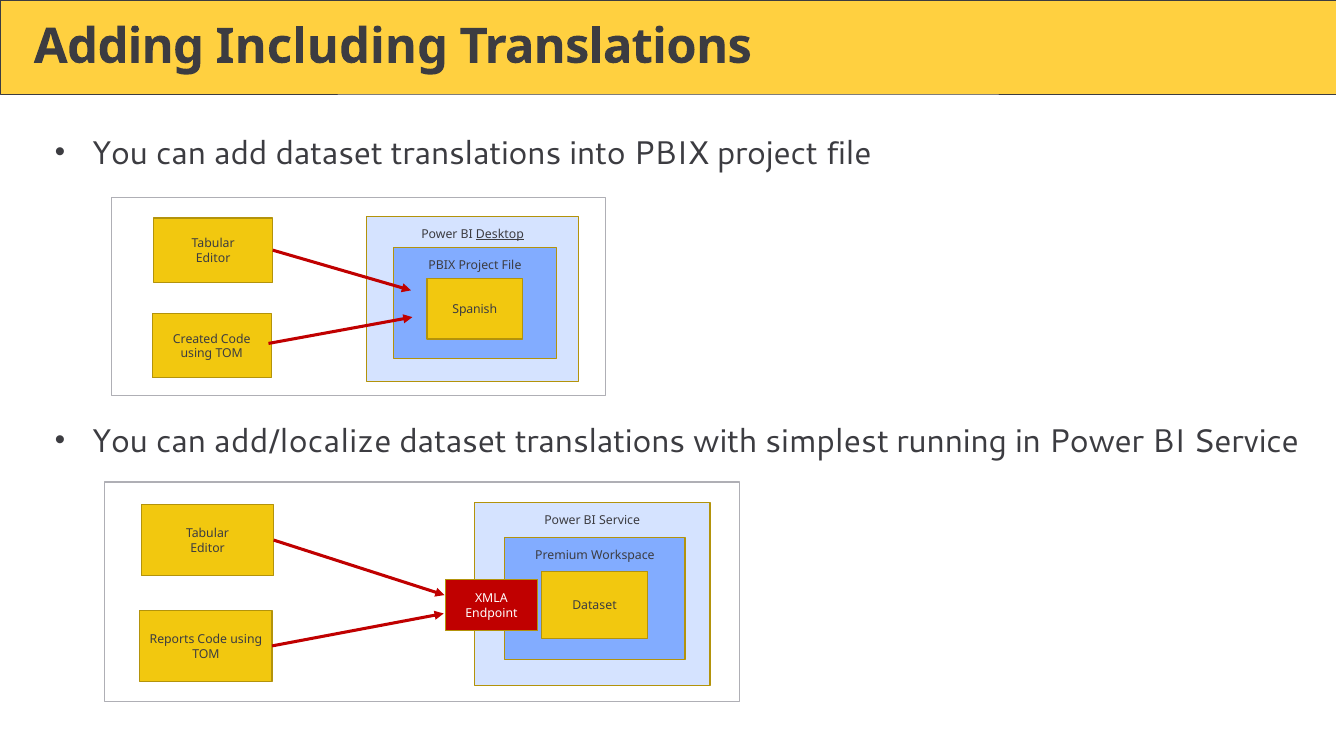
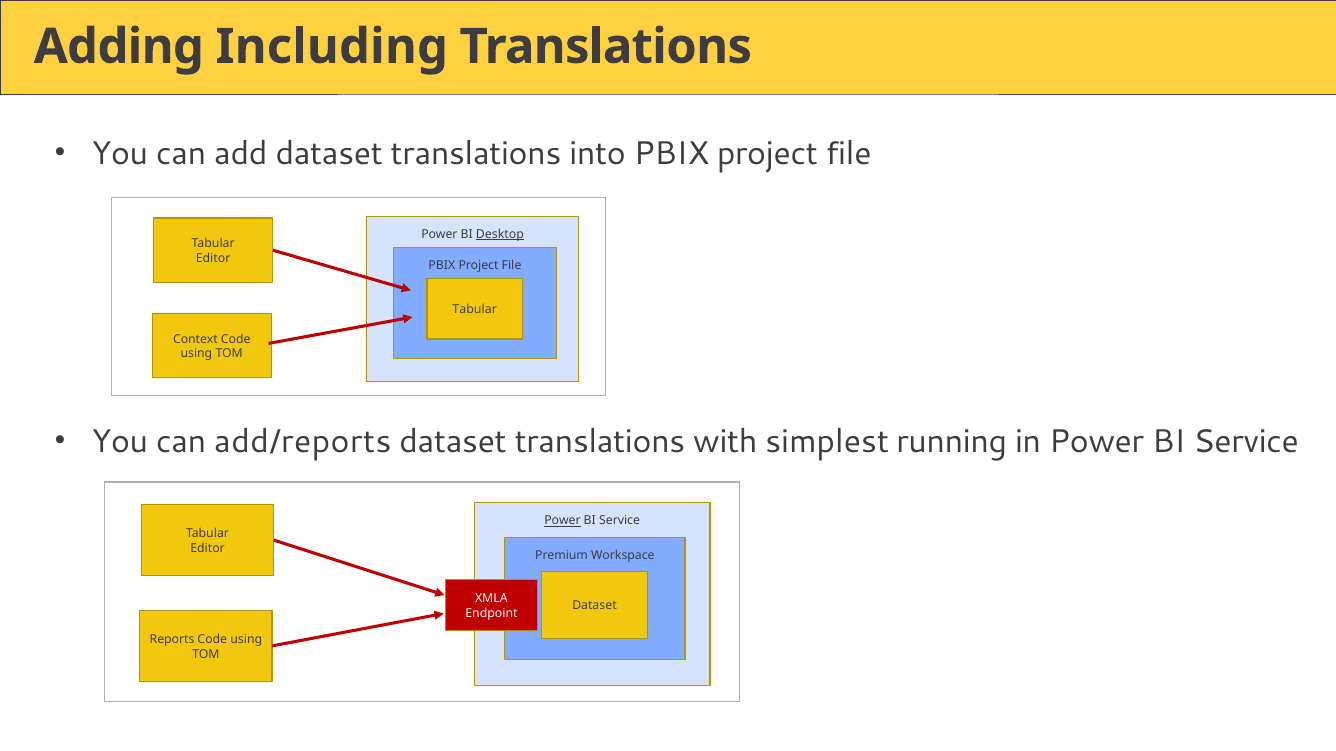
Spanish: Spanish -> Tabular (475, 310)
Created: Created -> Context (195, 339)
add/localize: add/localize -> add/reports (303, 442)
Power underline: none -> present (562, 521)
